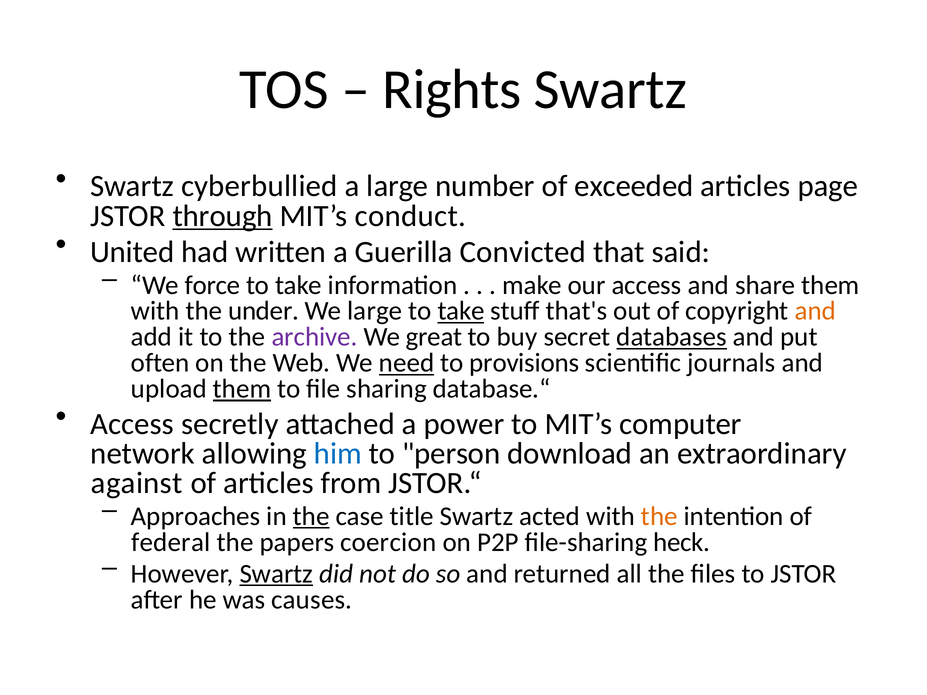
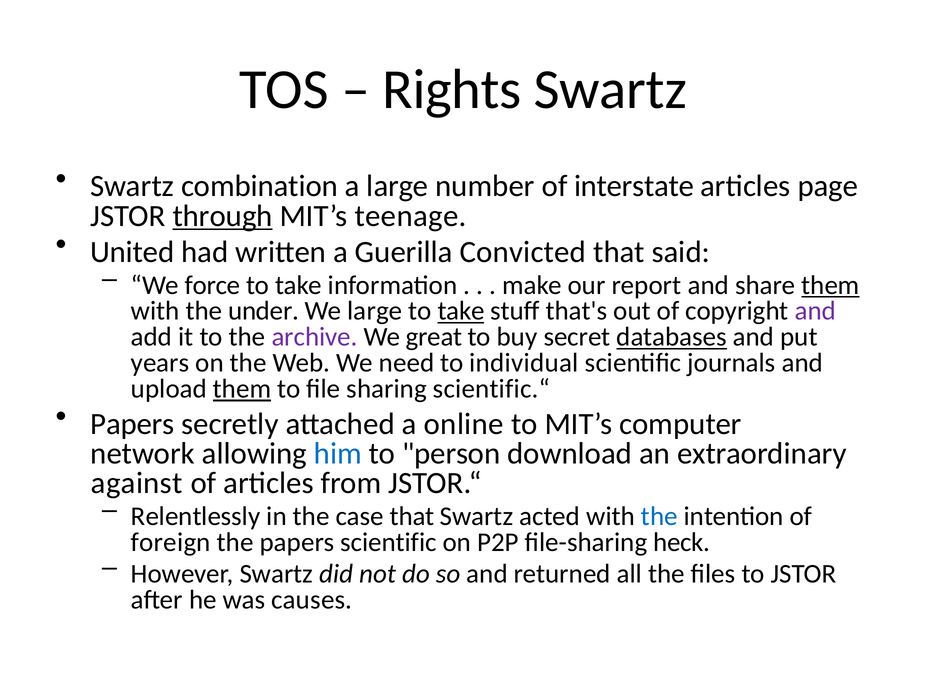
cyberbullied: cyberbullied -> combination (259, 186)
exceeded: exceeded -> interstate (634, 186)
conduct: conduct -> teenage (411, 216)
our access: access -> report (646, 285)
them underline: none -> present (830, 285)
and colour: orange -> purple (815, 311)
often: often -> years (160, 363)
need underline: present -> none (407, 363)
provisions: provisions -> individual (524, 363)
database.“: database.“ -> scientific.“ (491, 389)
Access: Access -> Papers (132, 424)
power: power -> online (464, 424)
Approaches: Approaches -> Relentlessly (196, 516)
the underline: present -> none (311, 516)
case title: title -> that (412, 516)
the colour: orange -> blue (659, 516)
federal: federal -> foreign (171, 542)
papers coercion: coercion -> scientific (388, 542)
Swartz underline: present -> none (276, 574)
